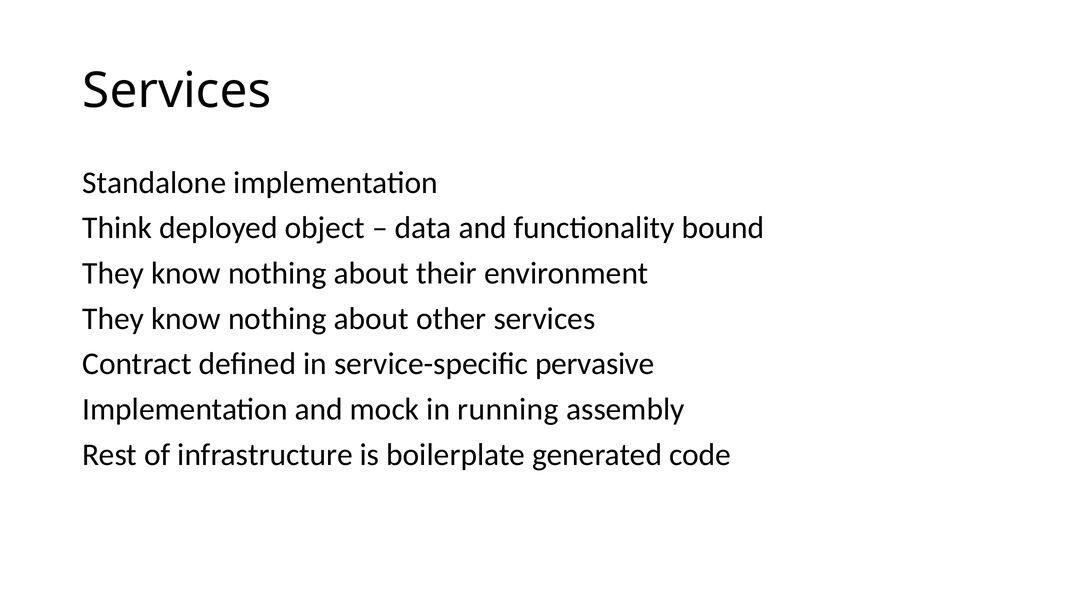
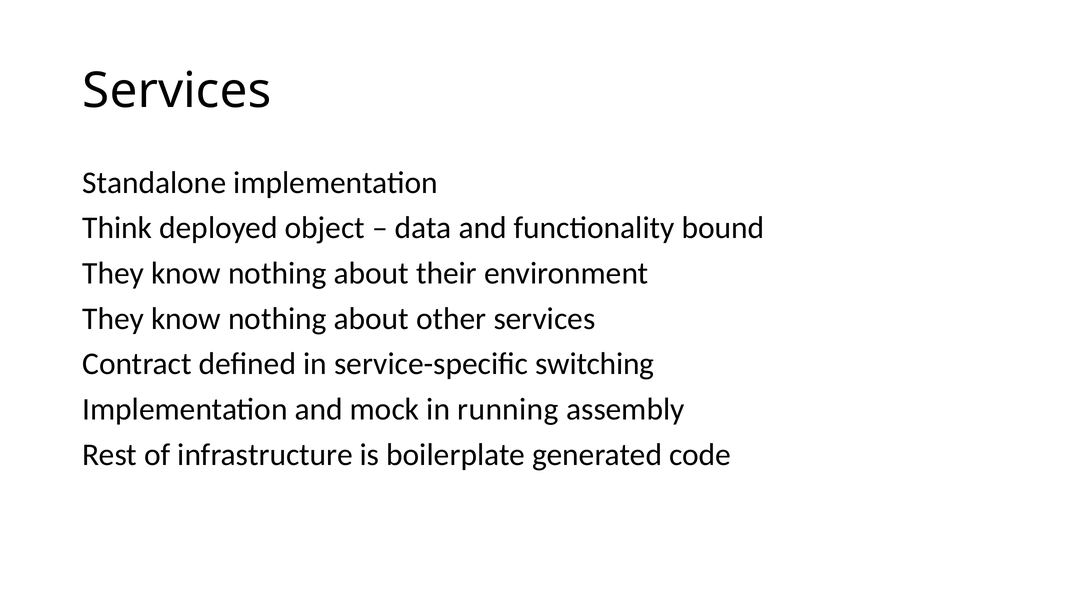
pervasive: pervasive -> switching (595, 364)
